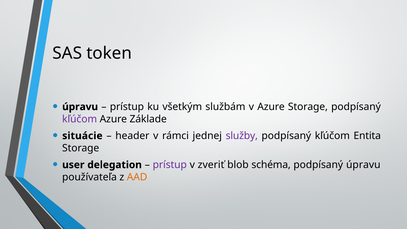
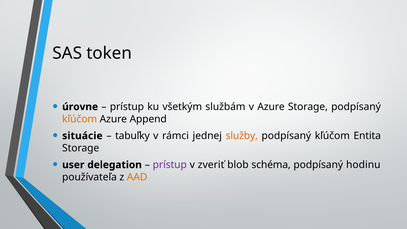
úpravu: úpravu -> úrovne (80, 107)
kľúčom colour: purple -> orange (80, 119)
Základe: Základe -> Append (148, 119)
header: header -> tabuľky (132, 136)
služby colour: purple -> orange (242, 136)
podpísaný úpravu: úpravu -> hodinu (363, 165)
